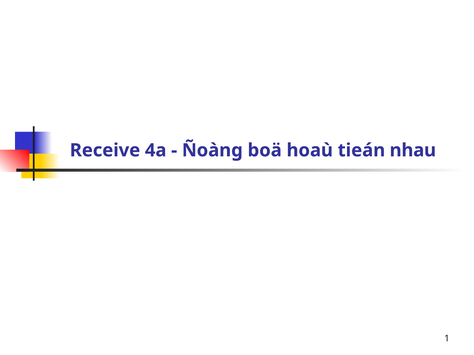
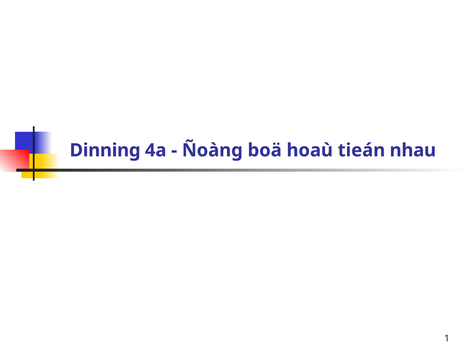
Receive: Receive -> Dinning (105, 151)
